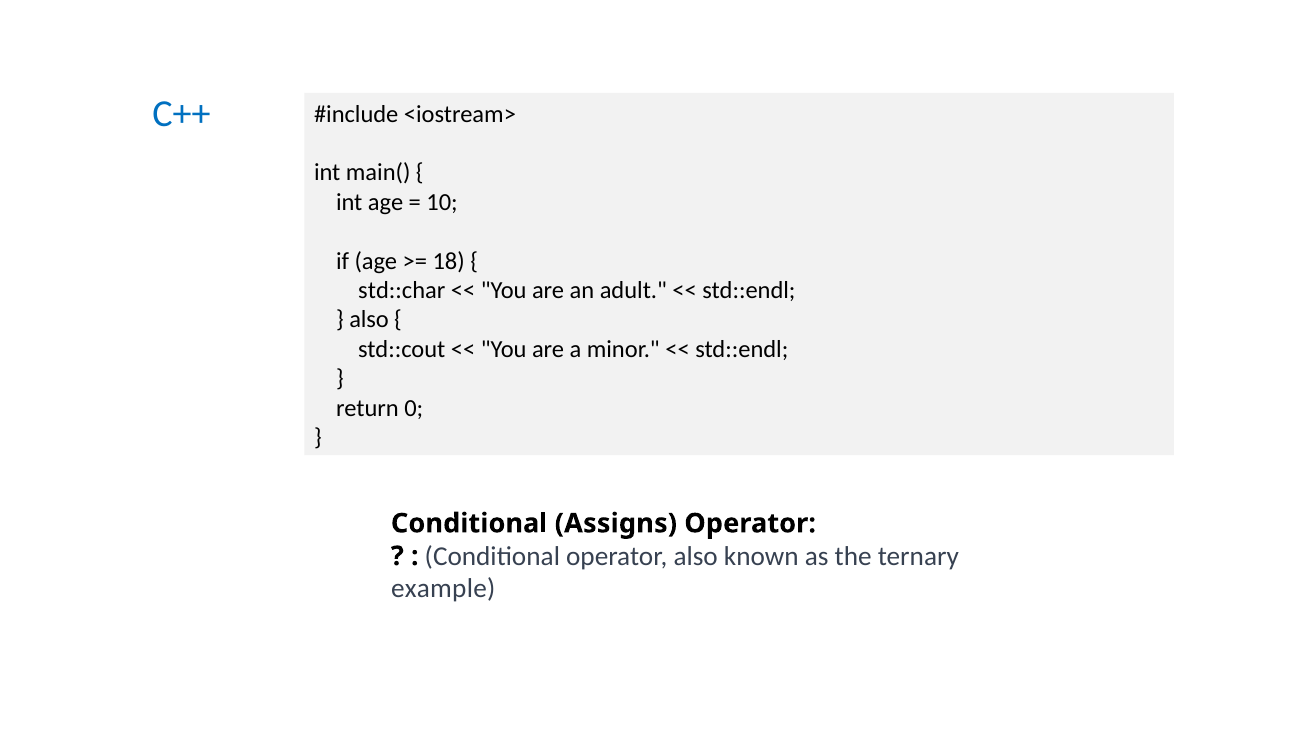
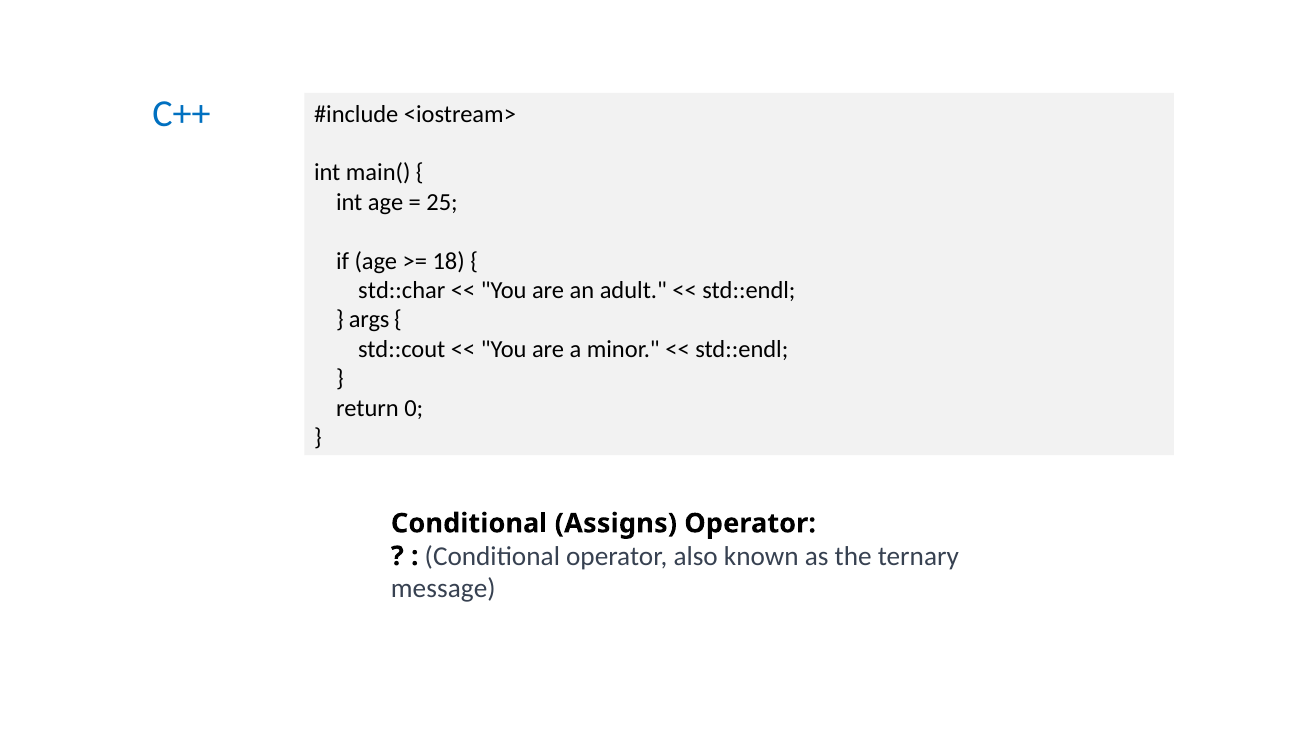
10: 10 -> 25 (442, 202)
also: also -> args (369, 320)
example: example -> message (443, 588)
